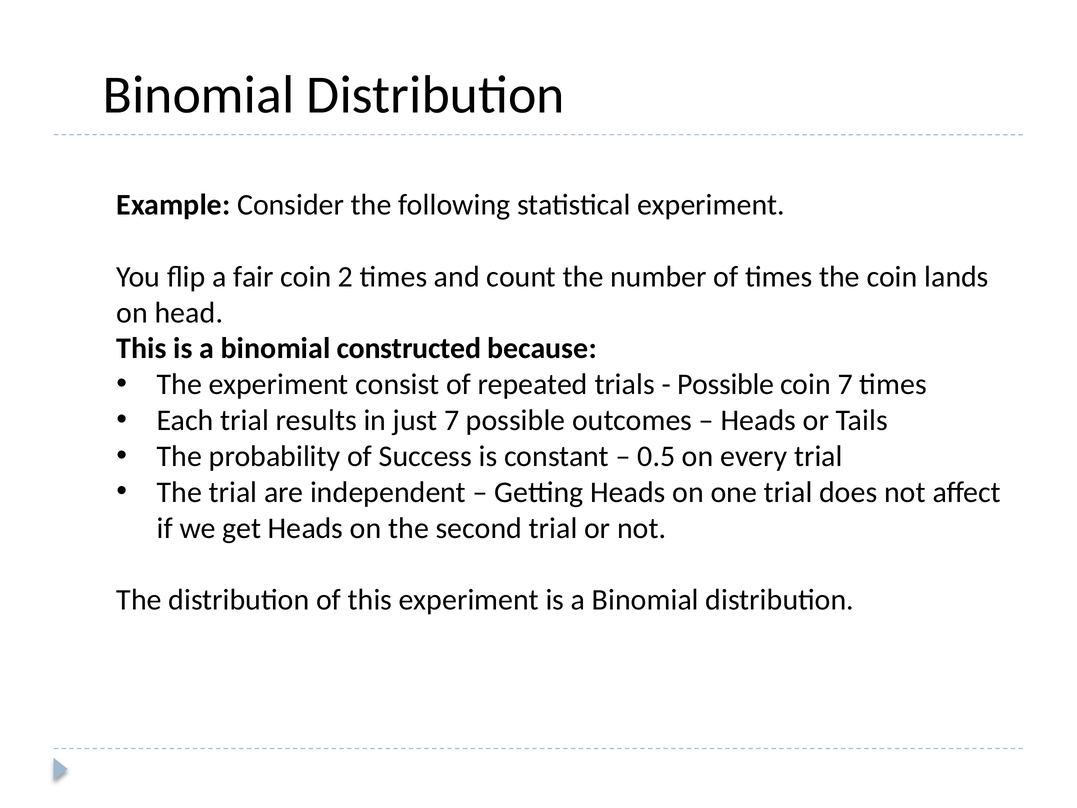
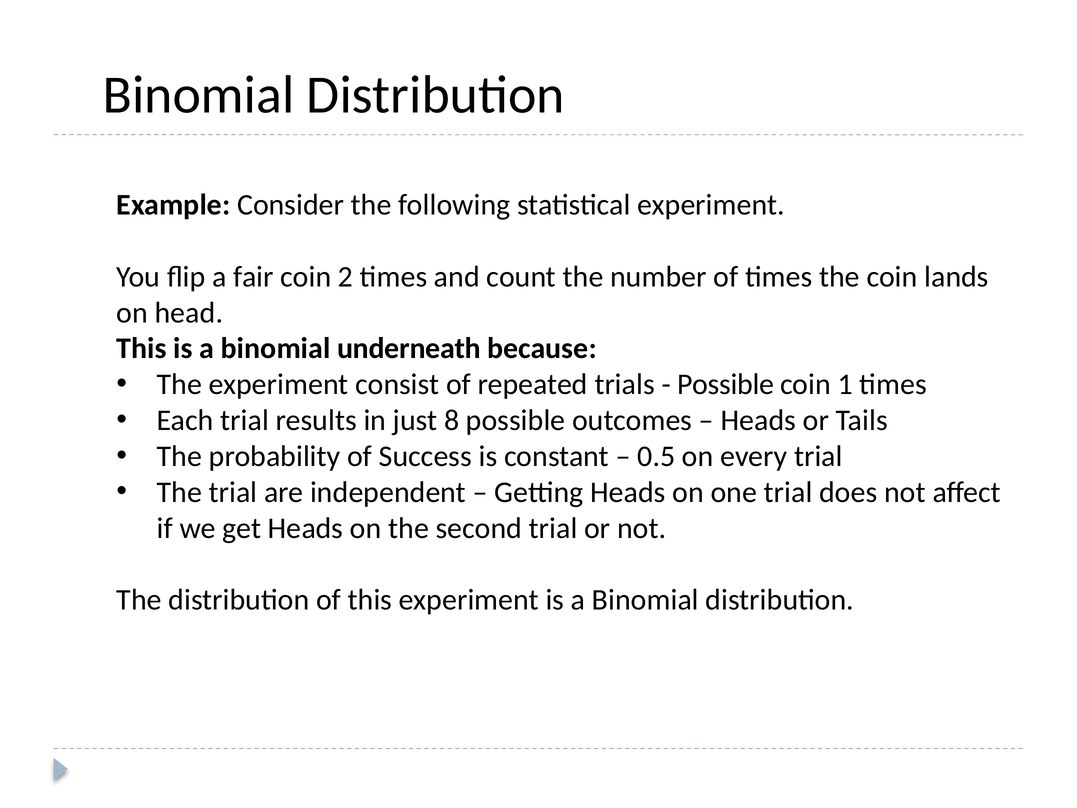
constructed: constructed -> underneath (409, 348)
coin 7: 7 -> 1 (845, 384)
just 7: 7 -> 8 (452, 420)
